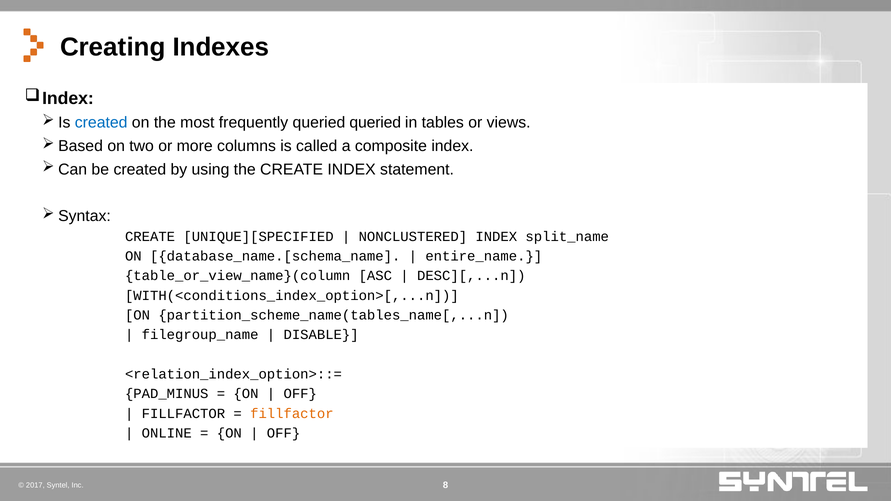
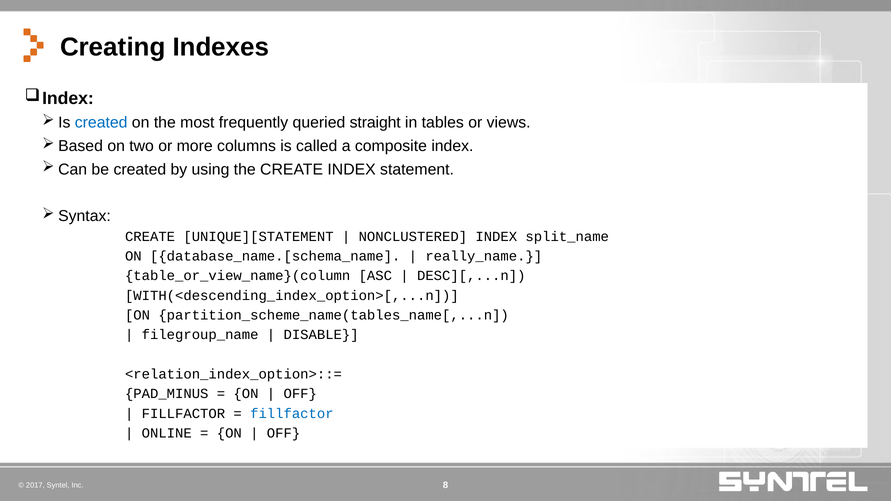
queried queried: queried -> straight (375, 123)
UNIQUE][SPECIFIED: UNIQUE][SPECIFIED -> UNIQUE][STATEMENT (259, 237)
entire_name: entire_name -> really_name (484, 256)
WITH(<conditions_index_option>[,...n: WITH(<conditions_index_option>[,...n -> WITH(<descending_index_option>[,...n (292, 296)
fillfactor colour: orange -> blue (292, 414)
